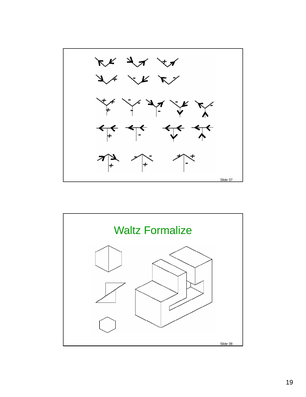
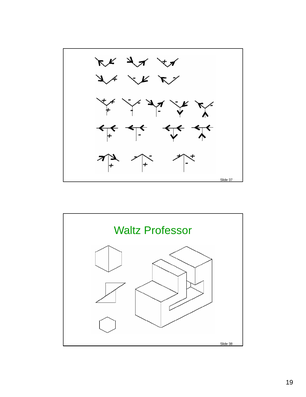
Formalize: Formalize -> Professor (168, 230)
